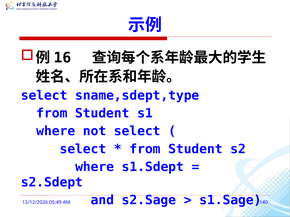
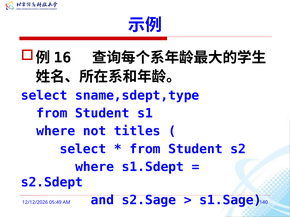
not select: select -> titles (137, 131)
